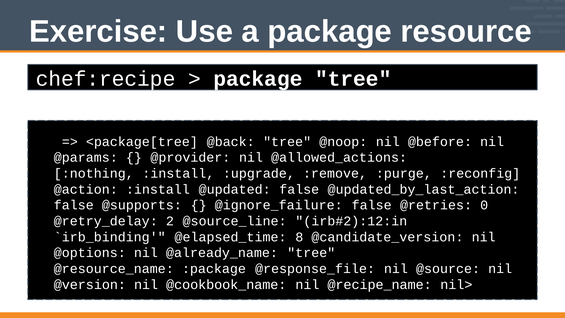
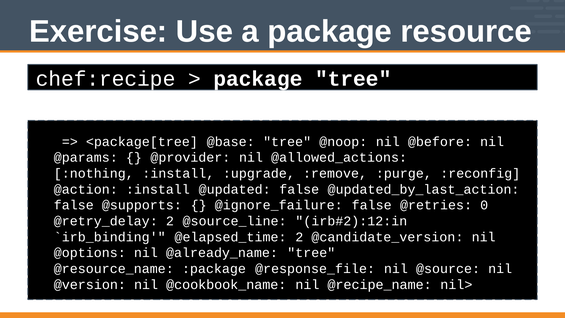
@back: @back -> @base (231, 142)
@elapsed_time 8: 8 -> 2 (299, 237)
